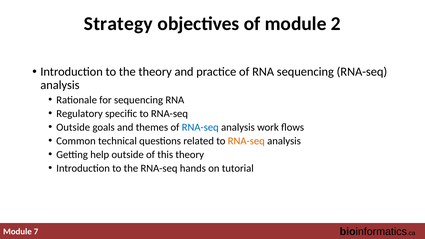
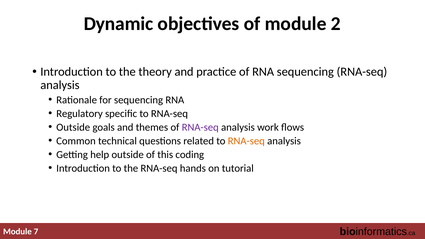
Strategy: Strategy -> Dynamic (119, 24)
RNA-seq colour: blue -> purple (200, 127)
this theory: theory -> coding (190, 155)
